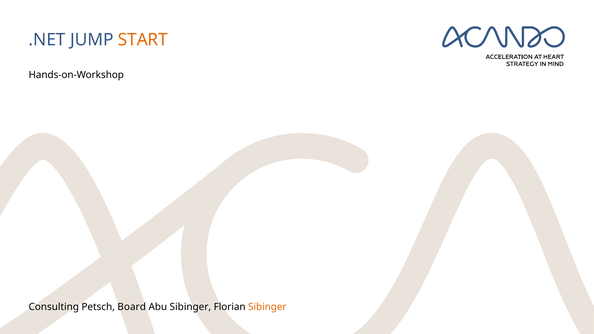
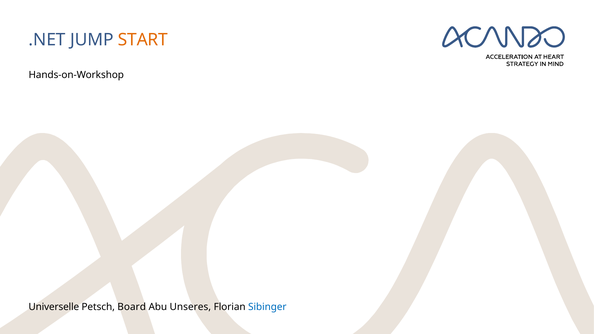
Consulting: Consulting -> Universelle (54, 307)
Abu Sibinger: Sibinger -> Unseres (190, 307)
Sibinger colour: orange -> blue (267, 307)
